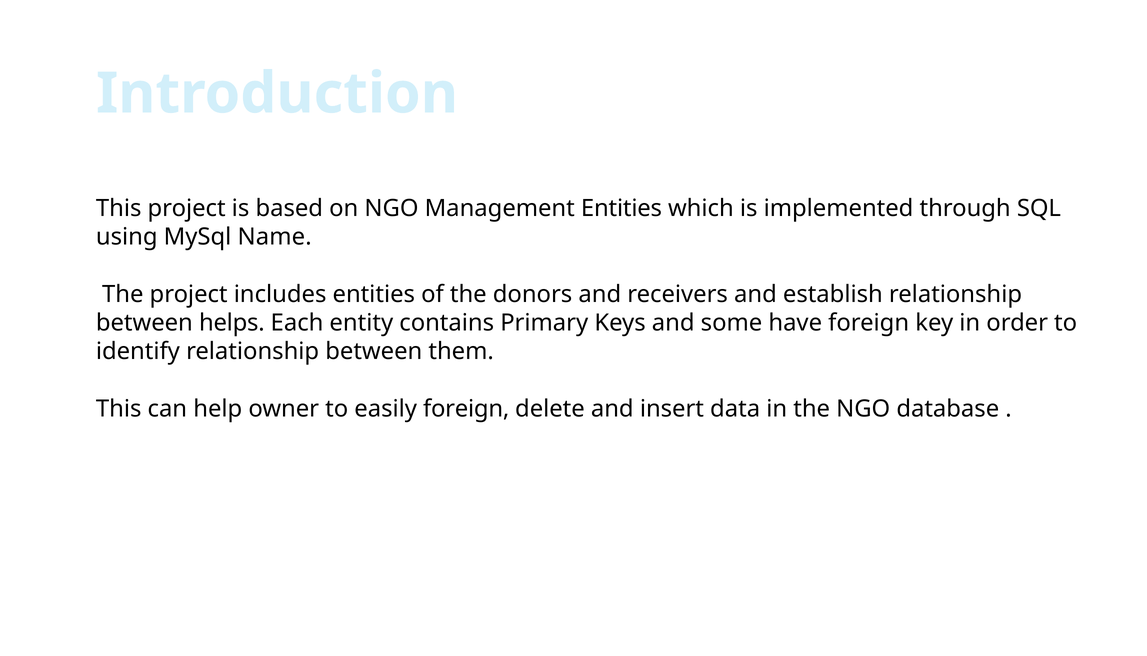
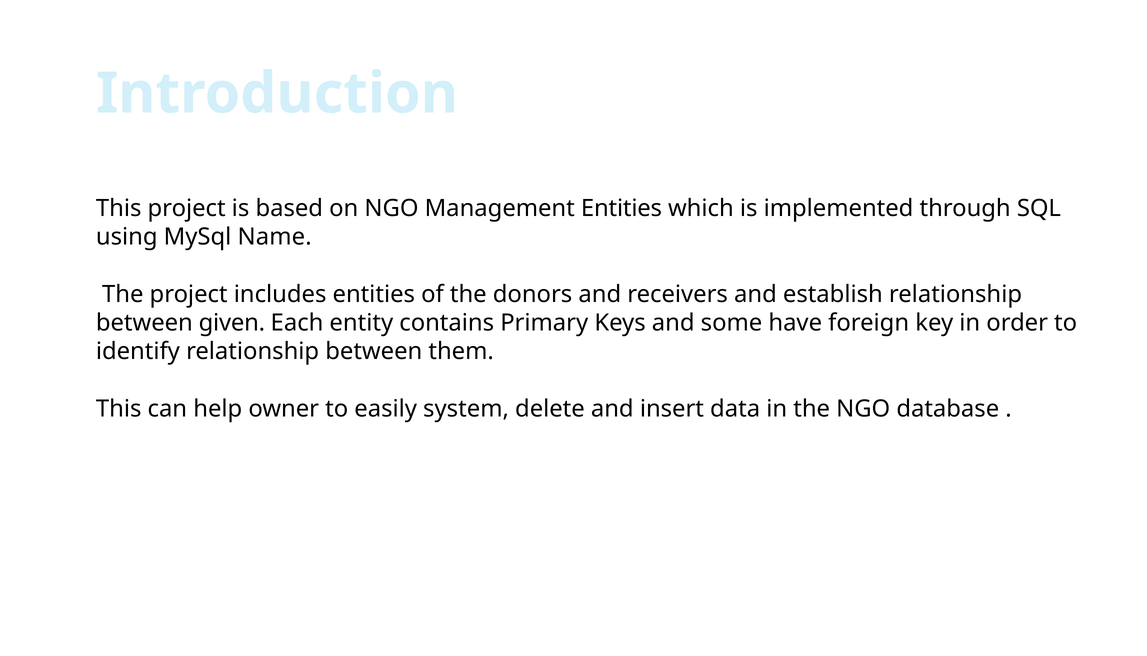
helps: helps -> given (232, 323)
easily foreign: foreign -> system (466, 409)
